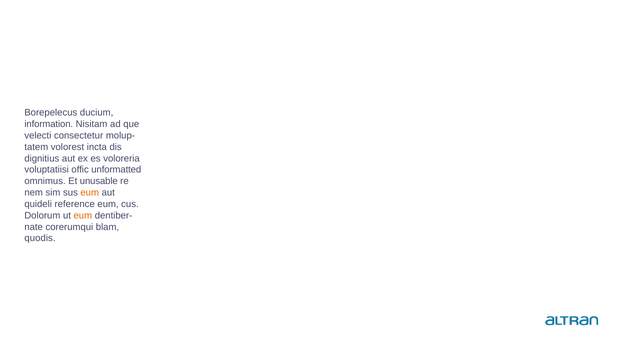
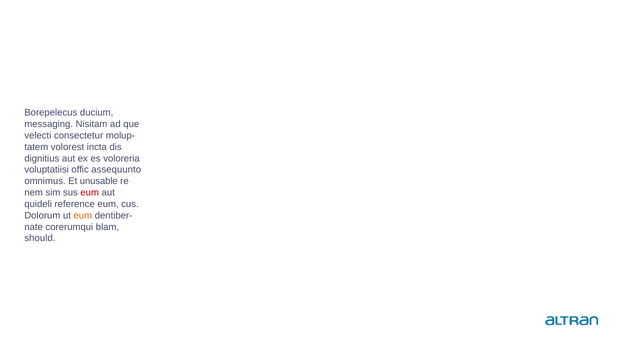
information: information -> messaging (49, 124)
unformatted: unformatted -> assequunto (116, 170)
eum colour: orange -> red (90, 193)
quodis: quodis -> should (40, 238)
